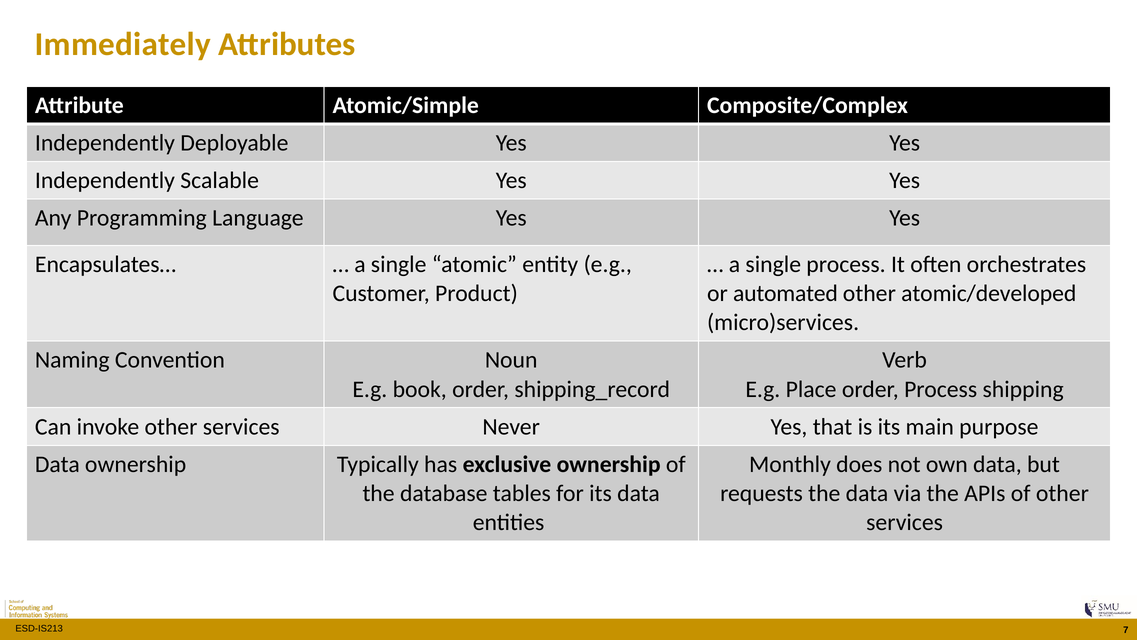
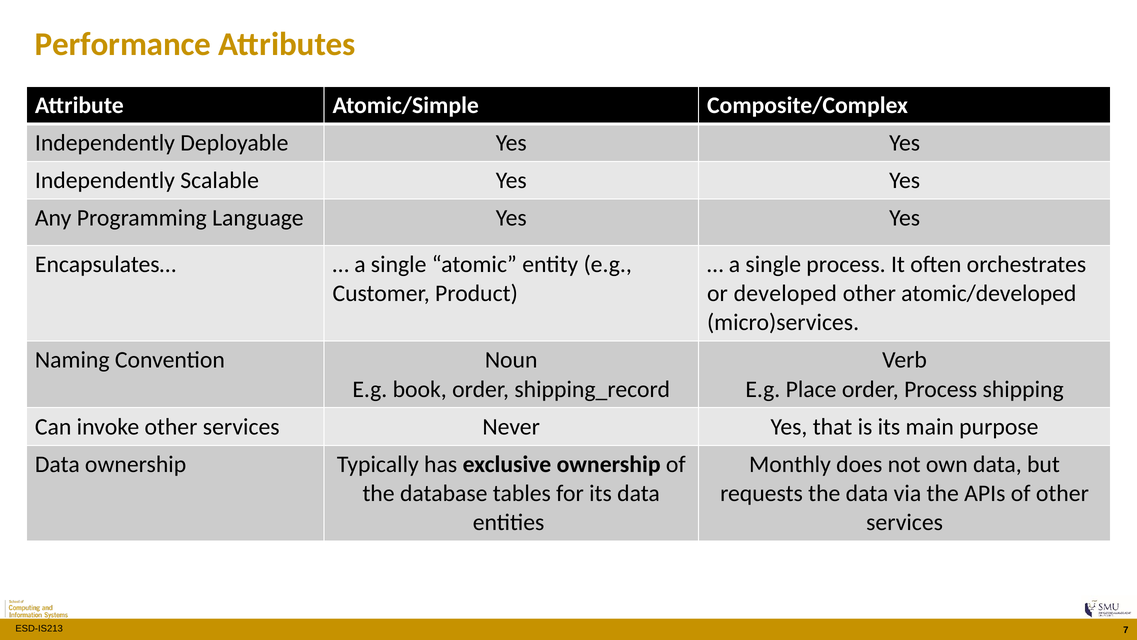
Immediately: Immediately -> Performance (123, 44)
automated: automated -> developed (785, 293)
